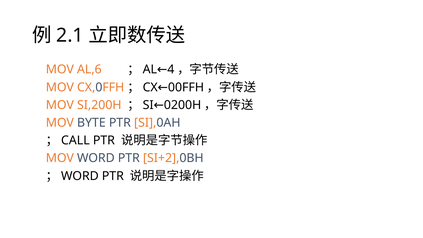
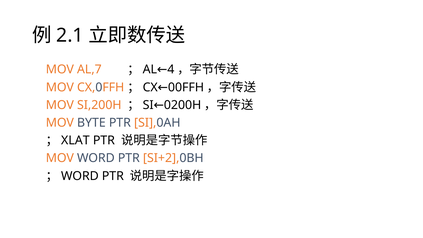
AL,6: AL,6 -> AL,7 (89, 70)
CALL: CALL -> XLAT (75, 140)
